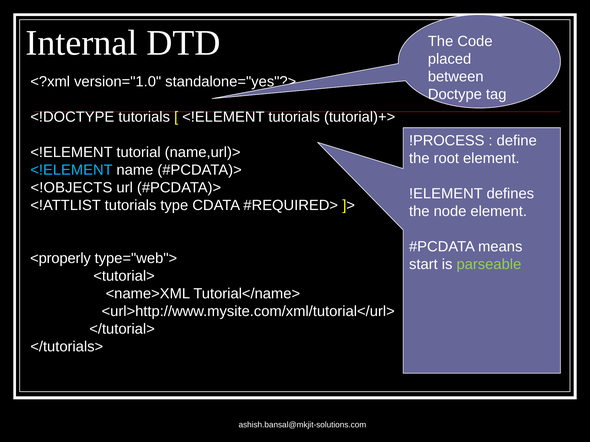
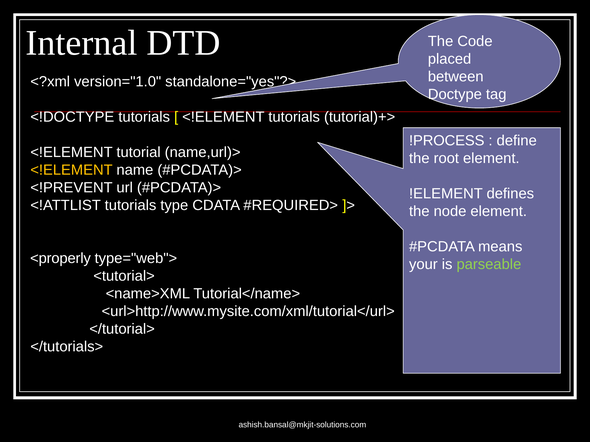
<!ELEMENT colour: light blue -> yellow (72, 170)
<!OBJECTS: <!OBJECTS -> <!PREVENT (72, 188)
start: start -> your (423, 265)
